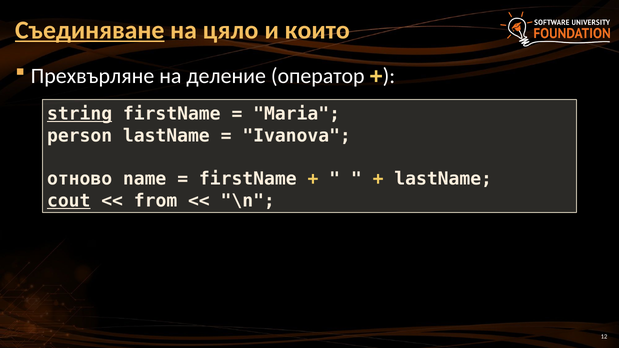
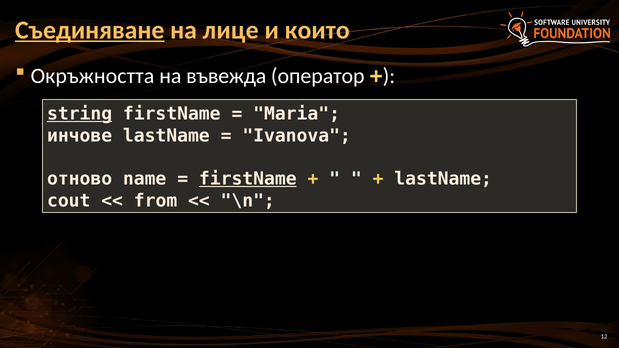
цяло: цяло -> лице (231, 30)
Прехвърляне: Прехвърляне -> Окръжността (92, 76)
деление: деление -> въвежда (226, 76)
person: person -> инчове (80, 136)
firstName underline: none -> present (248, 179)
cout underline: present -> none (69, 201)
